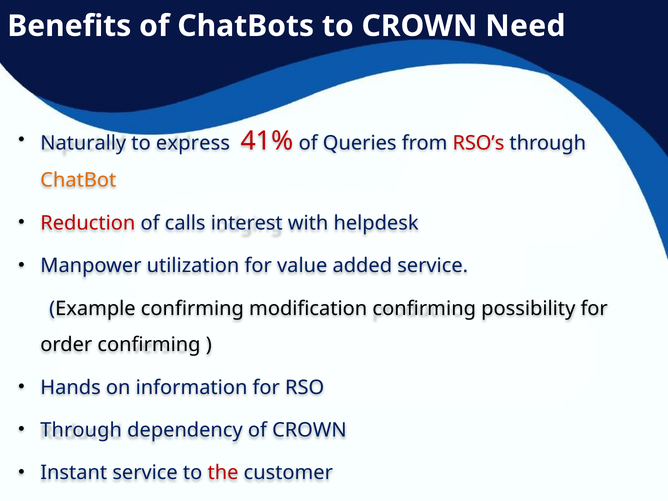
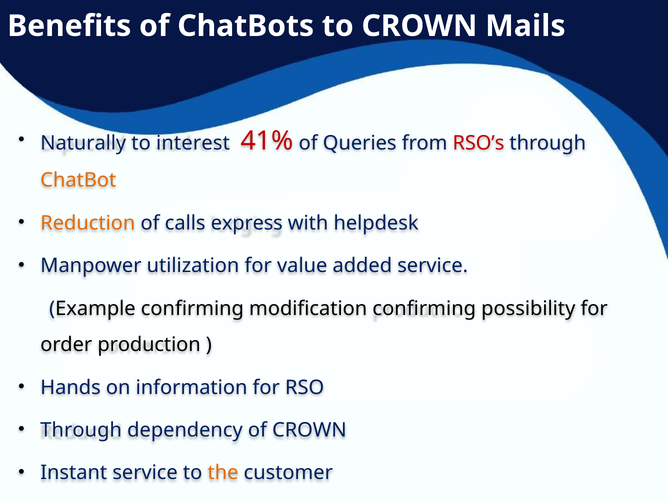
Need: Need -> Mails (525, 26)
express: express -> interest (193, 143)
Reduction colour: red -> orange (88, 223)
interest: interest -> express (247, 223)
order confirming: confirming -> production (149, 345)
the colour: red -> orange (223, 473)
